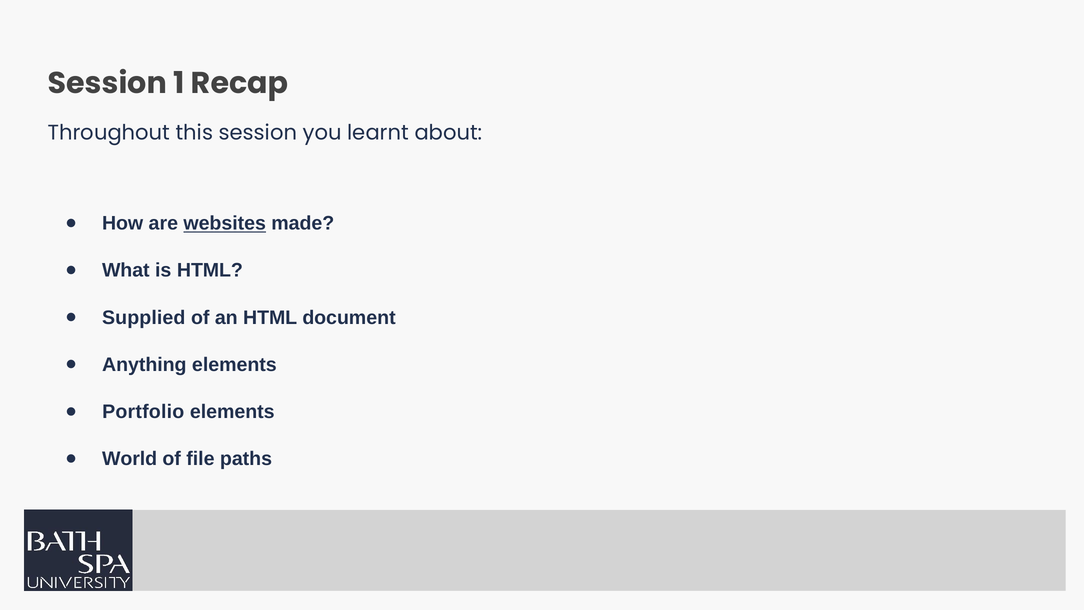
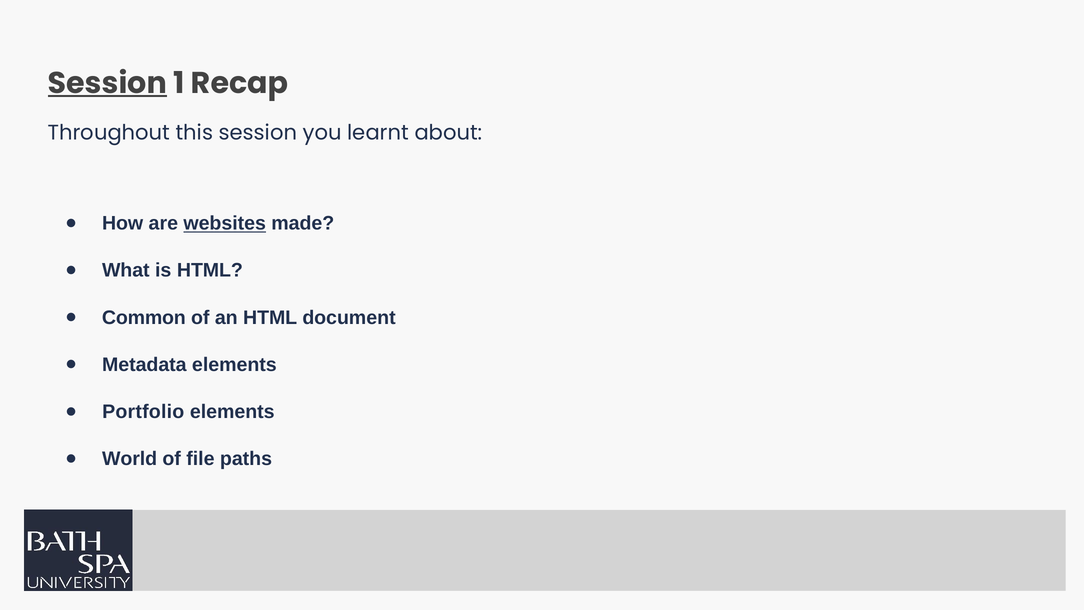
Session underline: none -> present (107, 83)
Supplied: Supplied -> Common (144, 317)
Anything: Anything -> Metadata (144, 364)
